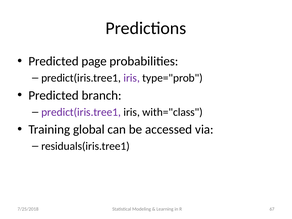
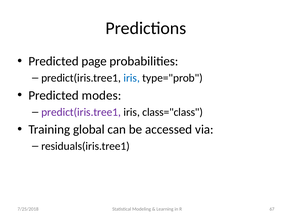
iris colour: purple -> blue (132, 78)
branch: branch -> modes (102, 95)
with="class: with="class -> class="class (173, 112)
